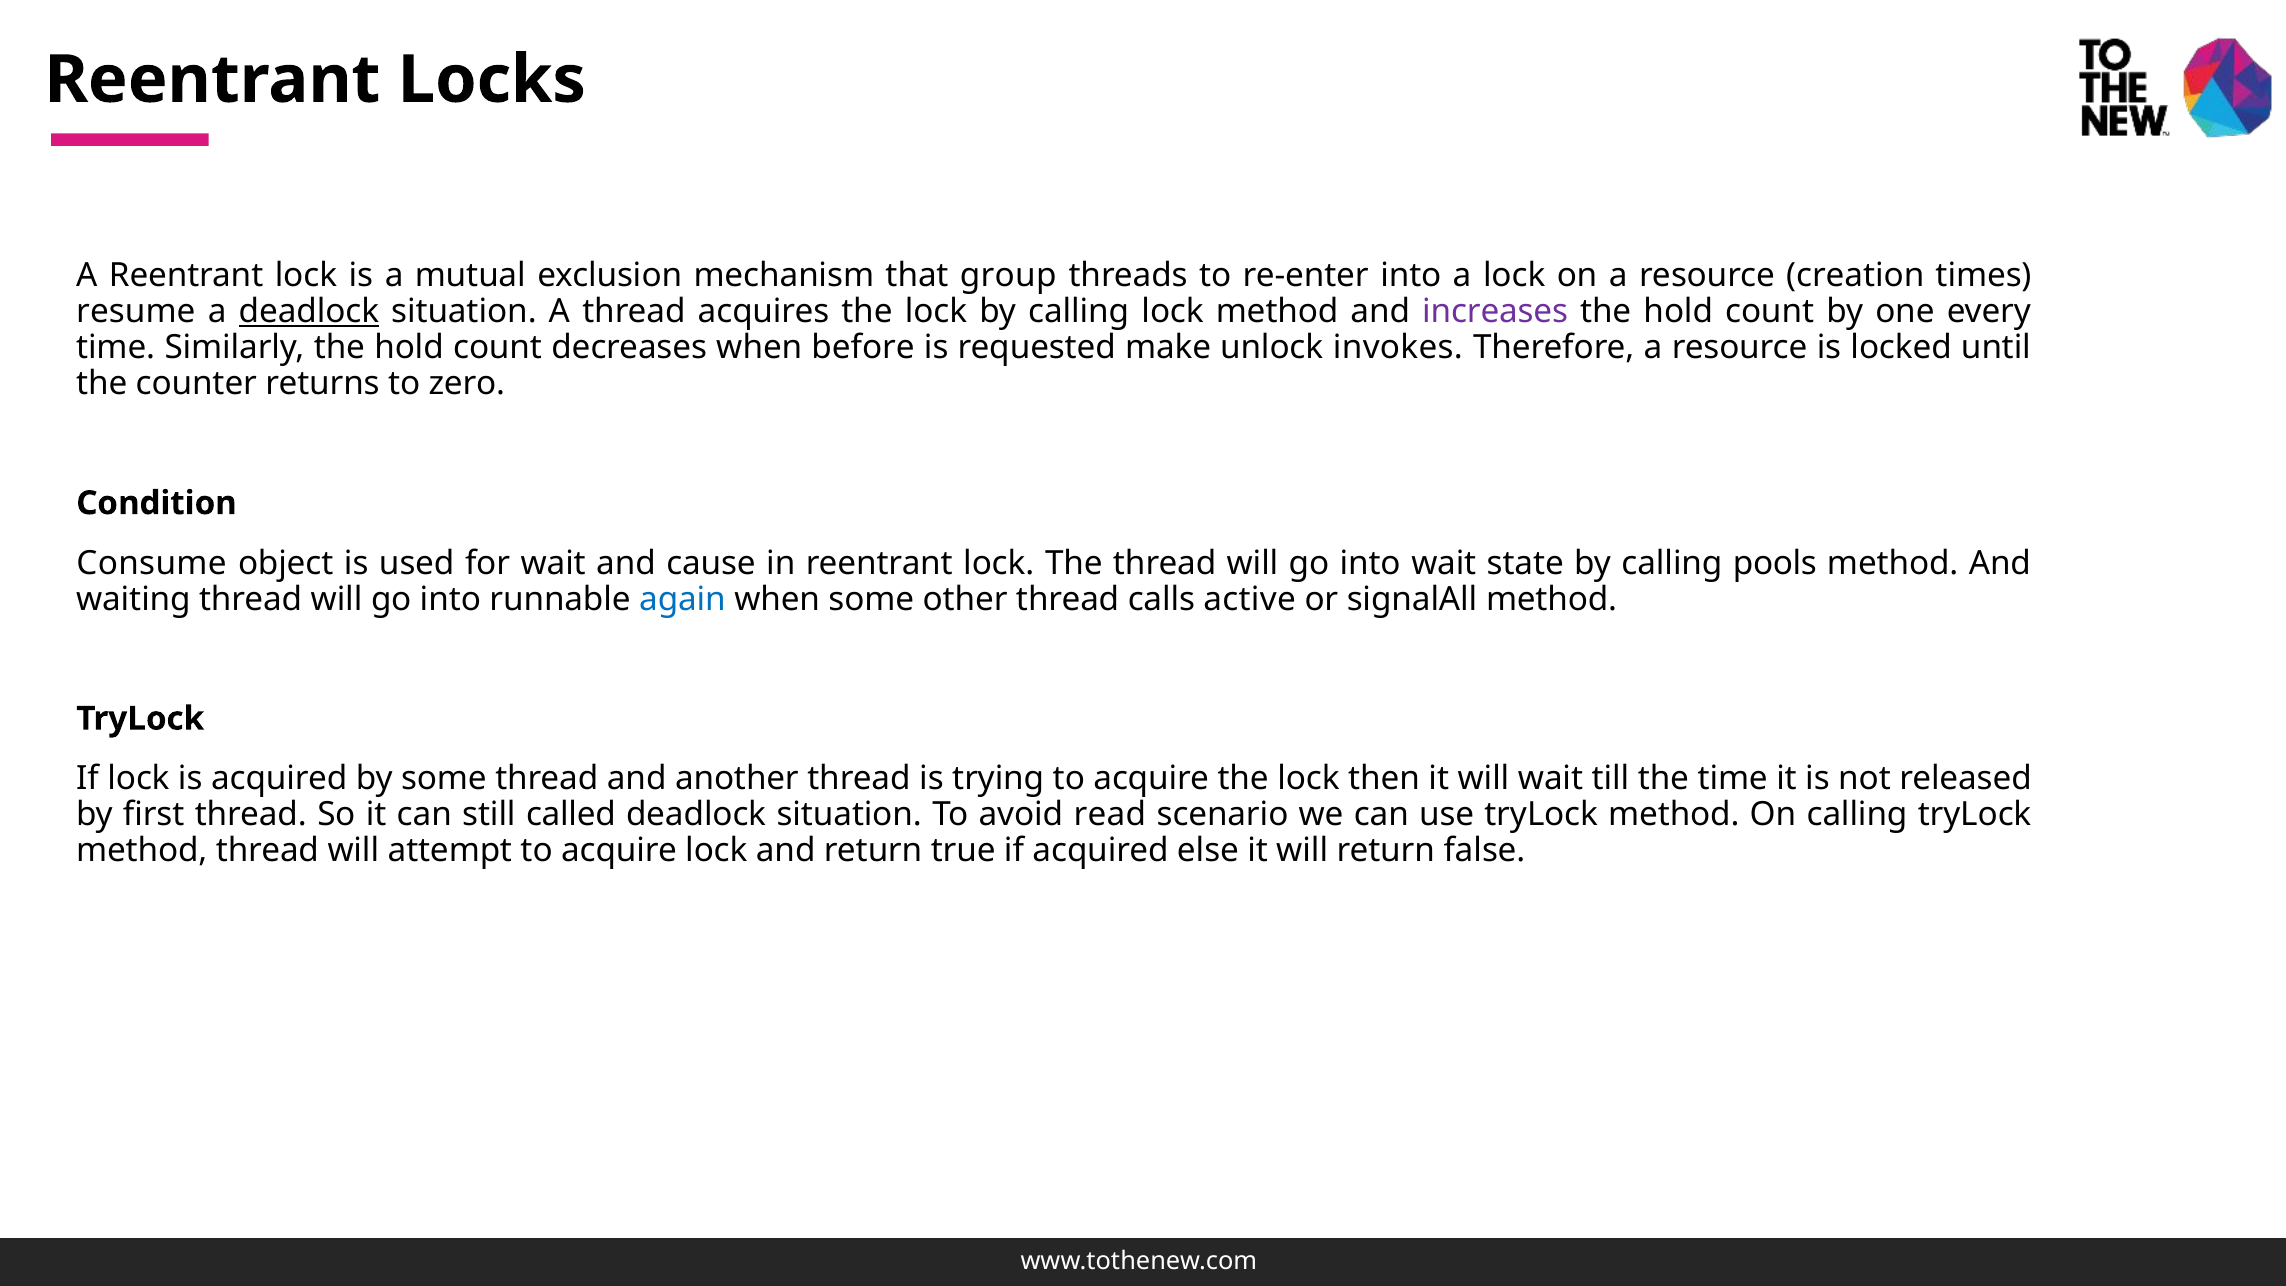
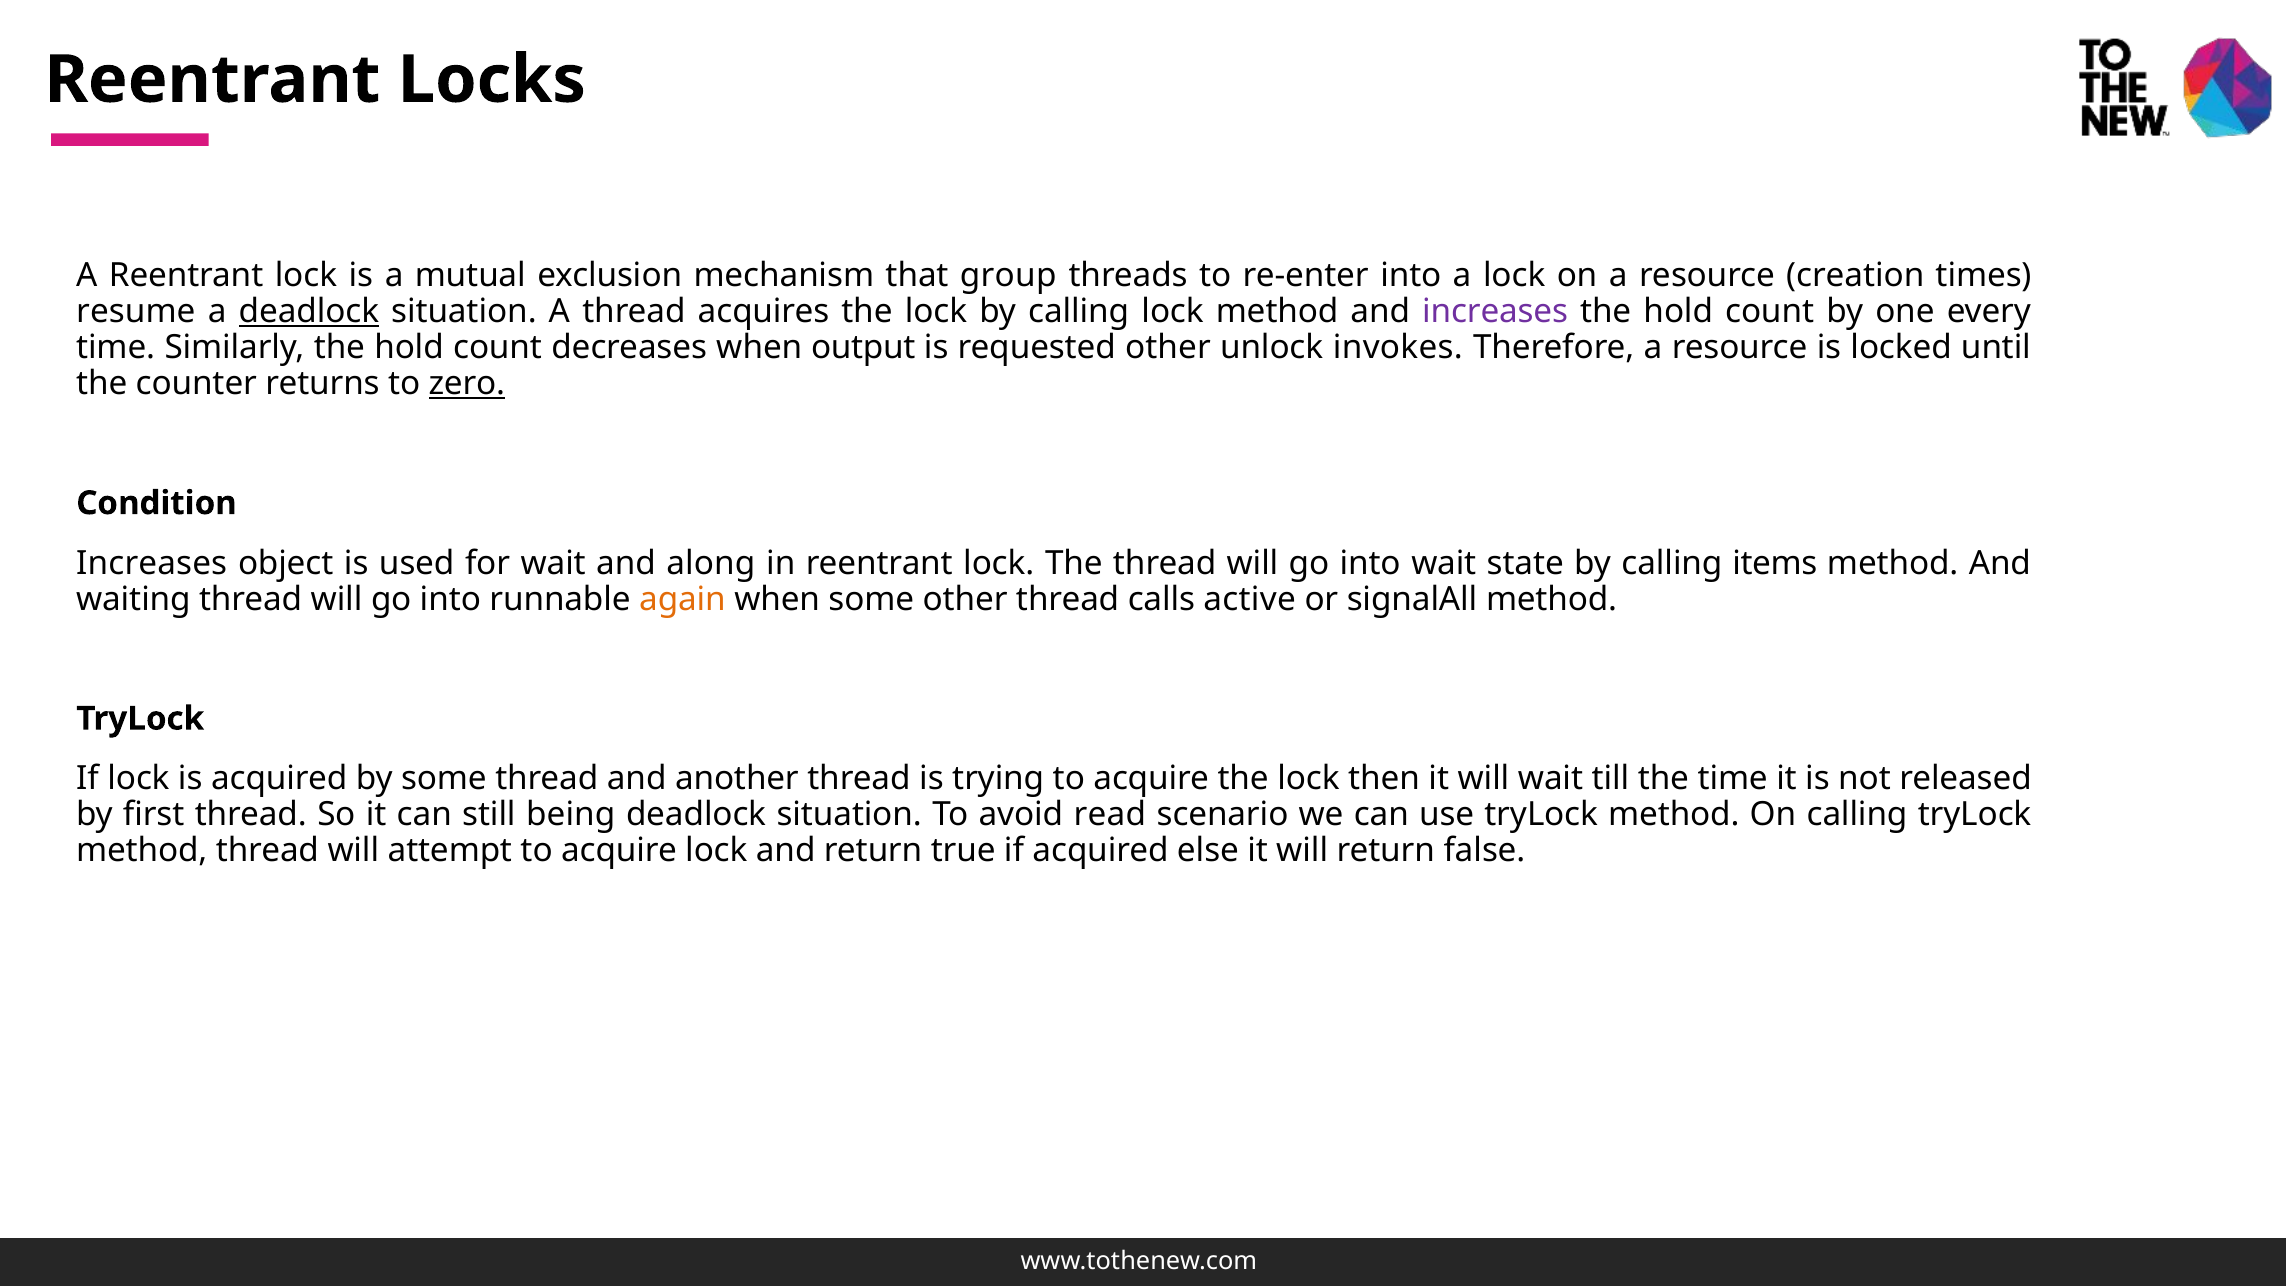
before: before -> output (863, 348)
requested make: make -> other (1168, 348)
zero underline: none -> present (467, 384)
Consume: Consume -> Increases (152, 563)
cause: cause -> along (711, 563)
pools: pools -> items (1775, 563)
again colour: blue -> orange (682, 599)
called: called -> being (571, 814)
